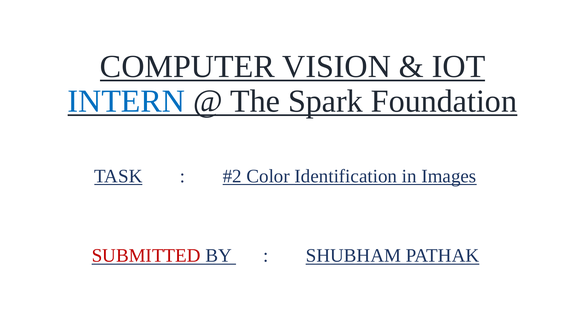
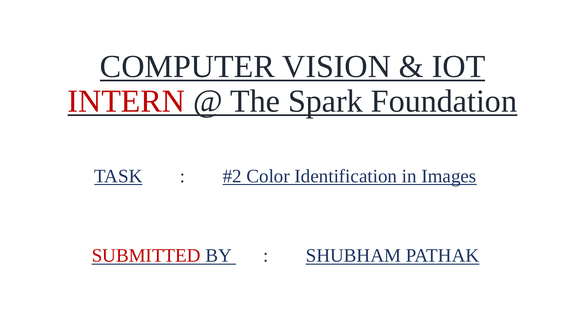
INTERN colour: blue -> red (126, 101)
